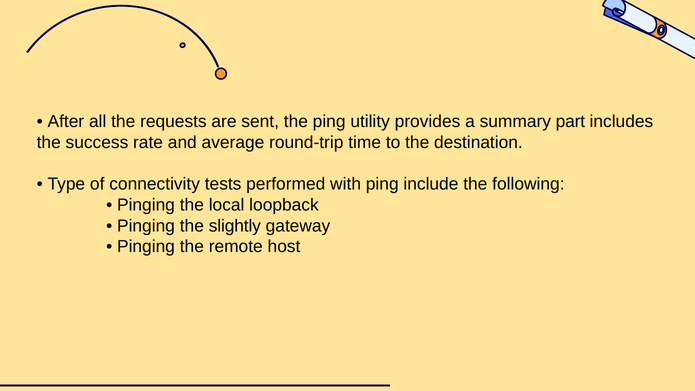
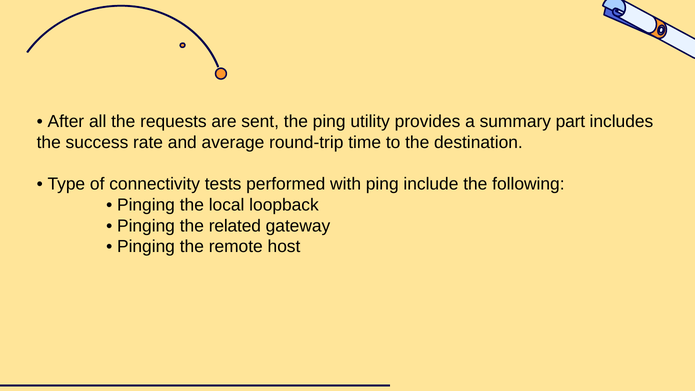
slightly: slightly -> related (235, 226)
